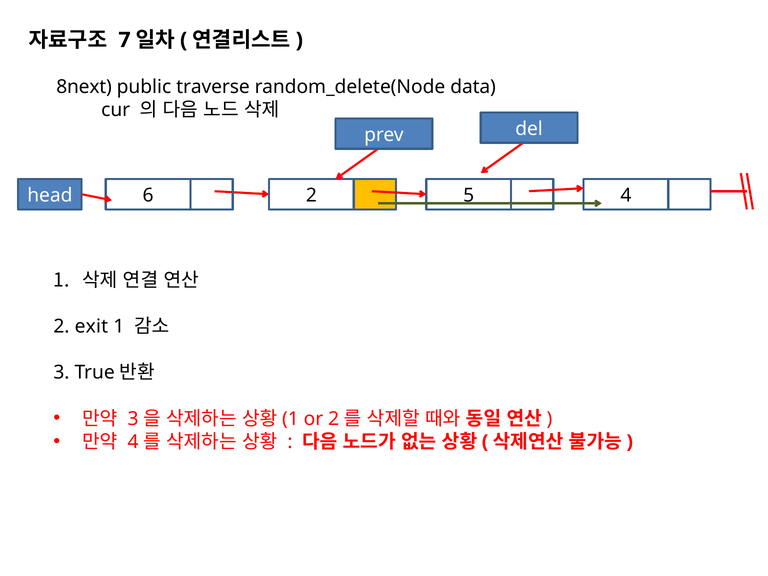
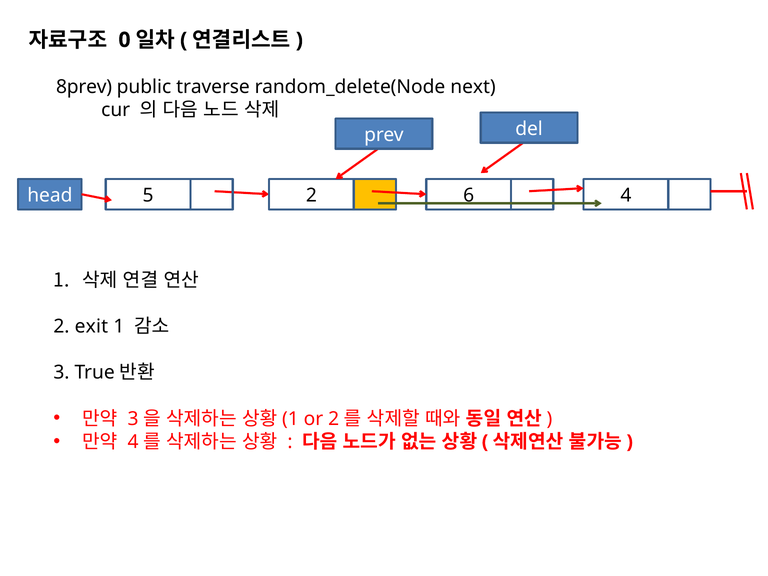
7: 7 -> 0 (124, 40)
8next: 8next -> 8prev (84, 87)
data: data -> next (473, 87)
6: 6 -> 5 (148, 196)
5: 5 -> 6 (469, 196)
